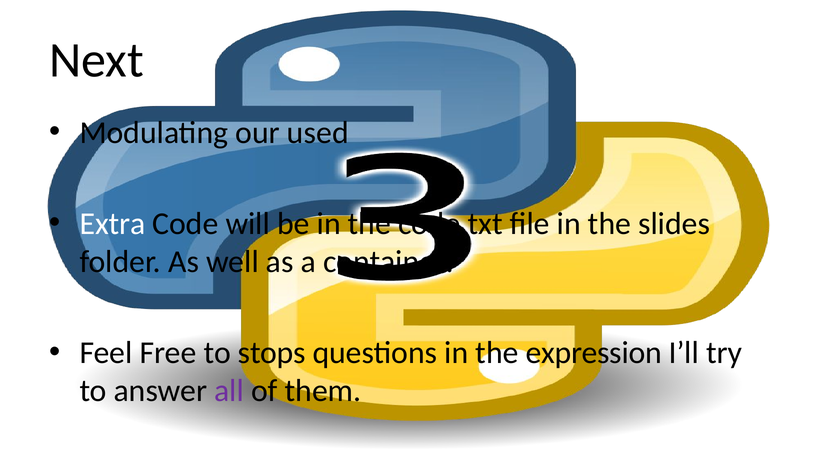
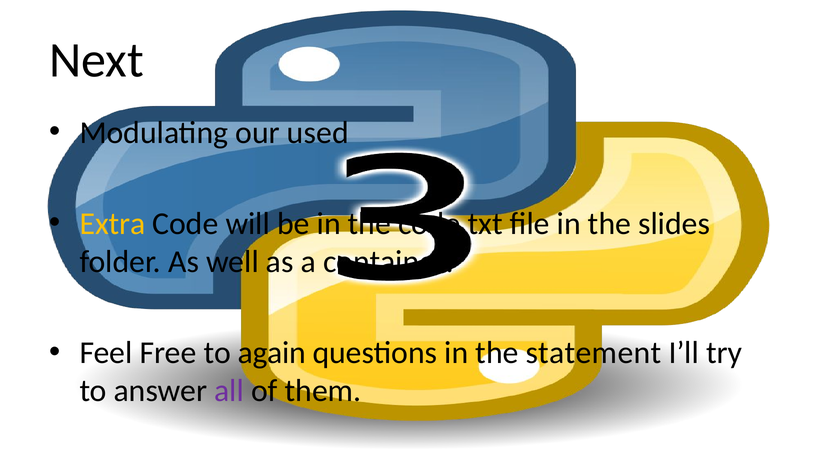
Extra colour: white -> yellow (112, 223)
stops: stops -> again (272, 352)
expression: expression -> statement (593, 352)
